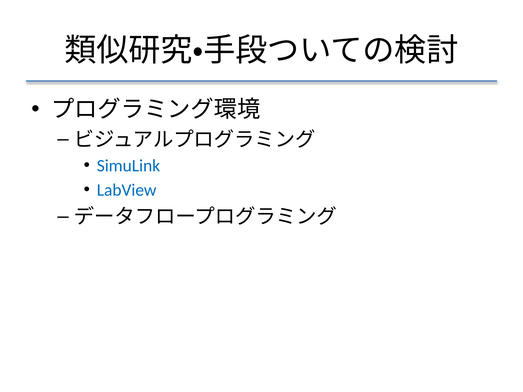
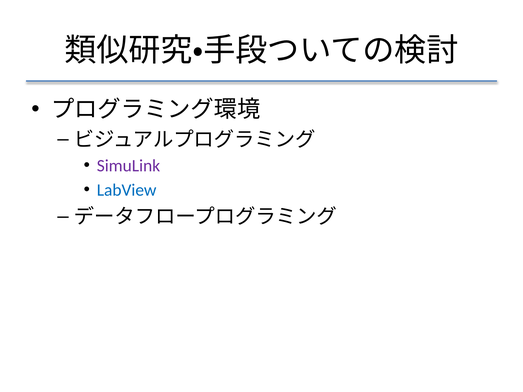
SimuLink colour: blue -> purple (128, 166)
